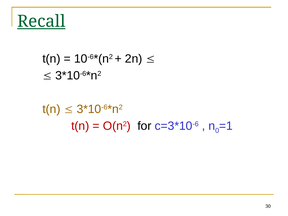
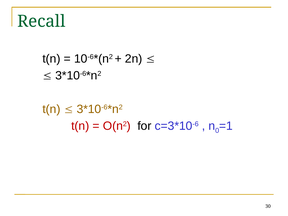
Recall underline: present -> none (41, 21)
